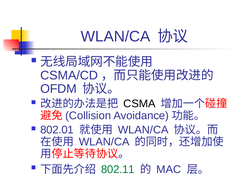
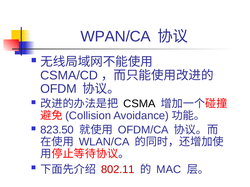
WLAN/CA: WLAN/CA -> WPAN/CA (116, 36)
802.01: 802.01 -> 823.50 (57, 130)
WLAN/CA: WLAN/CA -> OFDM/CA (143, 130)
802.11 colour: green -> red (118, 170)
